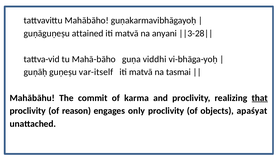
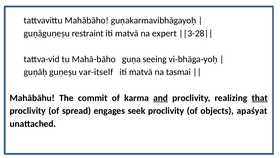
attained: attained -> restraint (88, 33)
anyani: anyani -> expert (164, 33)
viddhi: viddhi -> seeing (155, 59)
and underline: none -> present (161, 98)
reason: reason -> spread (77, 111)
only: only -> seek (137, 111)
